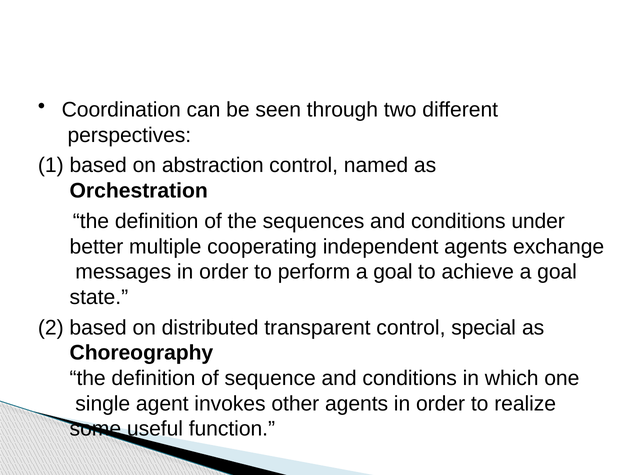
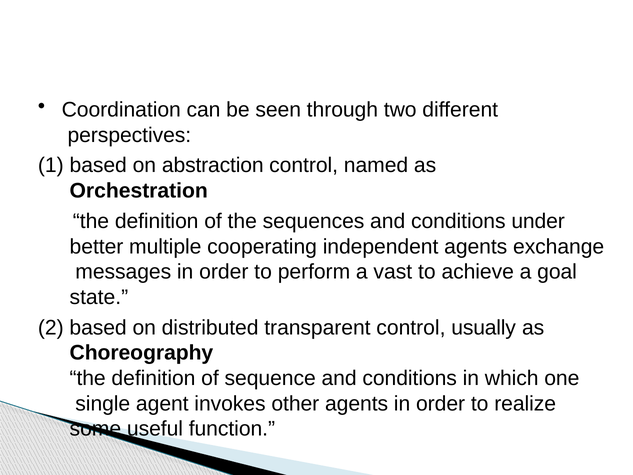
perform a goal: goal -> vast (393, 272)
special: special -> usually (484, 327)
